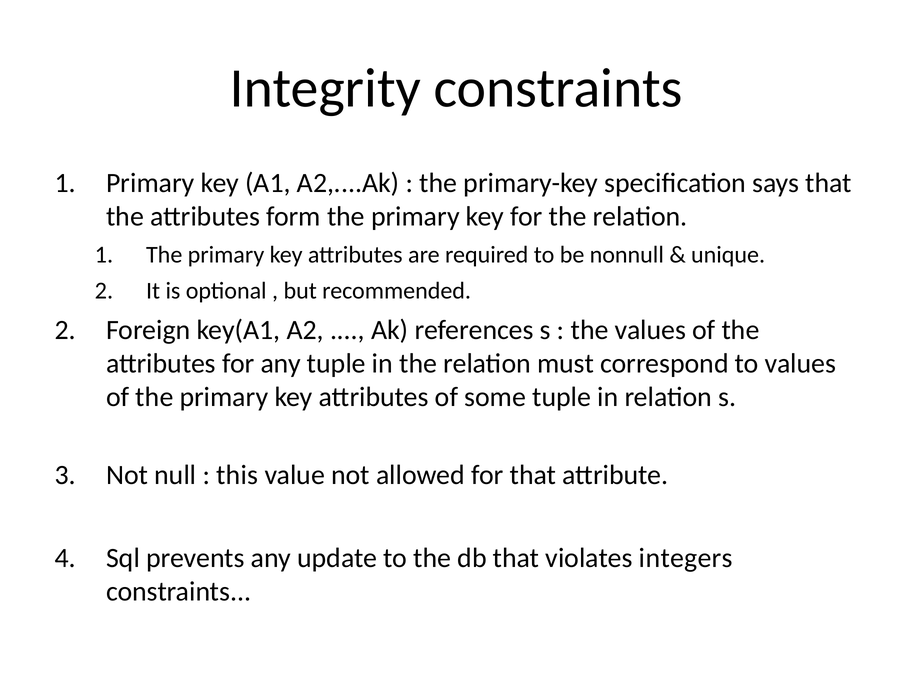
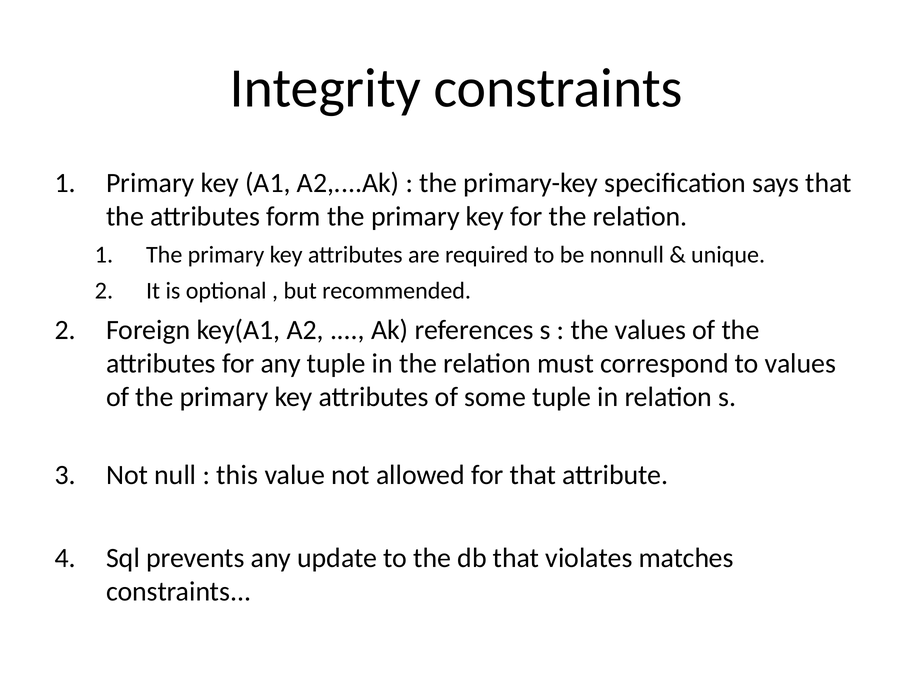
integers: integers -> matches (686, 558)
